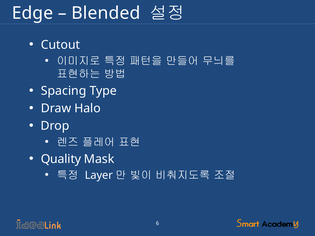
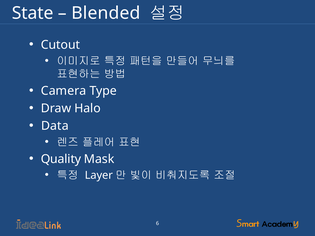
Edge: Edge -> State (33, 13)
Spacing: Spacing -> Camera (64, 91)
Drop: Drop -> Data (55, 126)
